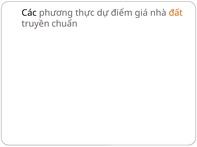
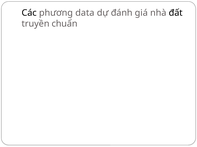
thực: thực -> data (85, 13)
điểm: điểm -> đánh (122, 13)
đất colour: orange -> black (176, 13)
